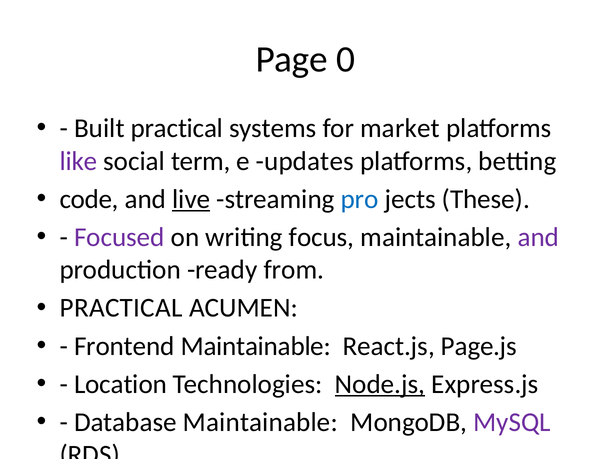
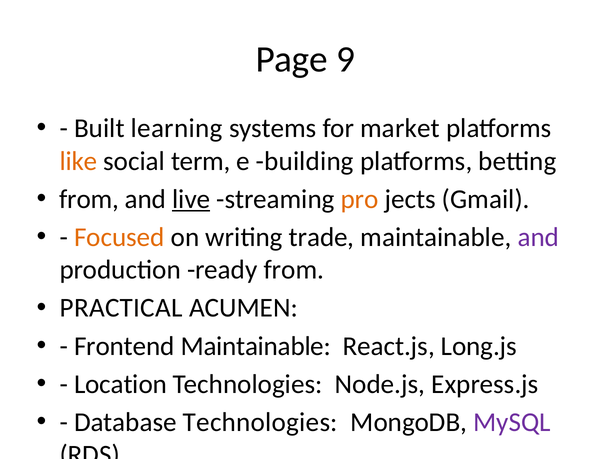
0: 0 -> 9 (346, 59)
Built practical: practical -> learning (177, 128)
like colour: purple -> orange (78, 161)
updates: updates -> building (305, 161)
code: code -> from (89, 199)
pro colour: blue -> orange (360, 199)
These: These -> Gmail (486, 199)
Focused colour: purple -> orange (119, 237)
writing focus: focus -> trade (322, 237)
Page.js: Page.js -> Long.js (479, 345)
Node.js underline: present -> none (380, 384)
Database Maintainable: Maintainable -> Technologies (260, 422)
